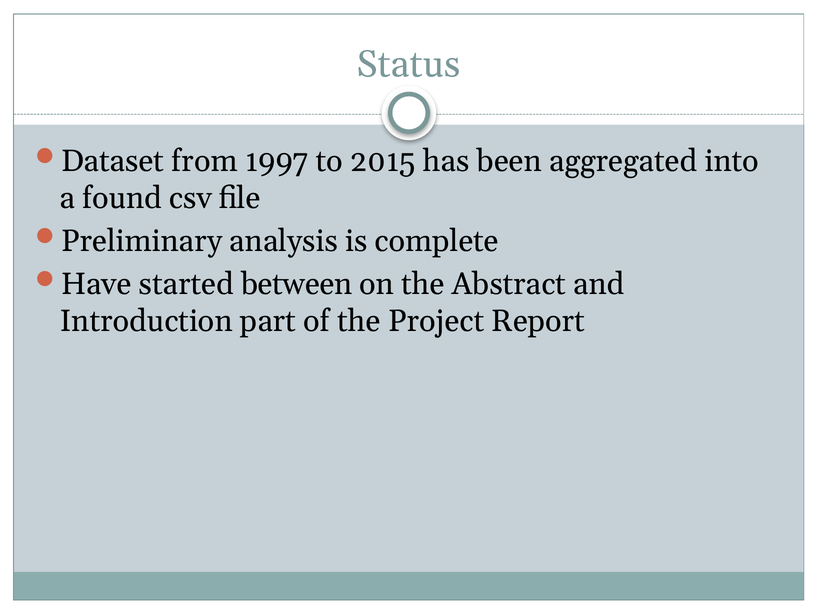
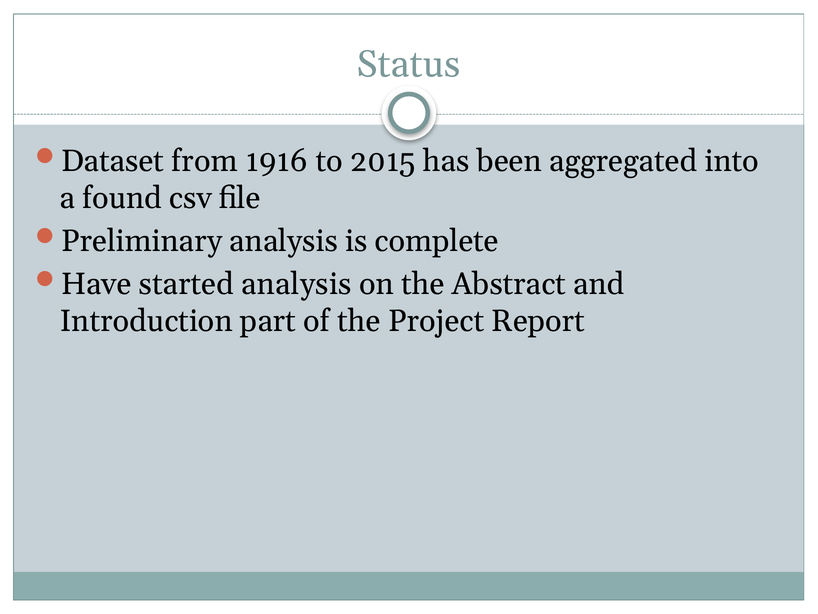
1997: 1997 -> 1916 (277, 161)
started between: between -> analysis (296, 284)
